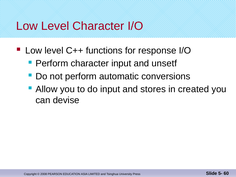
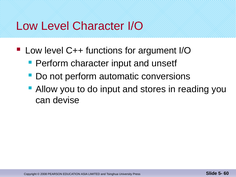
response: response -> argument (157, 51)
created: created -> reading (194, 89)
